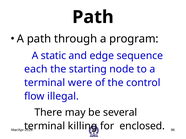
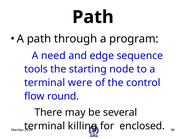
static: static -> need (53, 56)
each: each -> tools (36, 69)
illegal: illegal -> round (63, 97)
